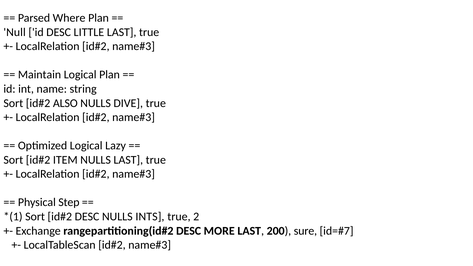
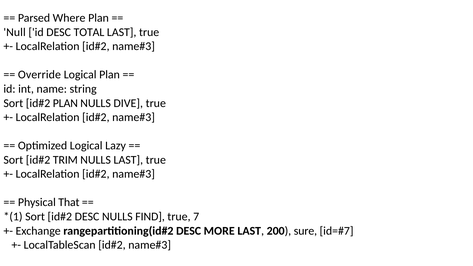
LITTLE: LITTLE -> TOTAL (89, 32)
Maintain: Maintain -> Override (39, 75)
ALSO: ALSO -> PLAN (65, 103)
ITEM: ITEM -> TRIM (65, 160)
Step: Step -> That (69, 202)
INTS: INTS -> FIND (150, 217)
2: 2 -> 7 (196, 217)
